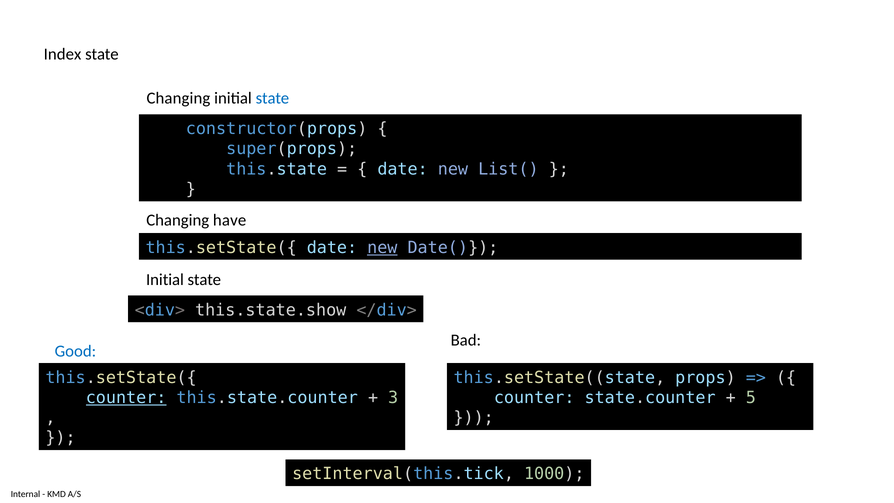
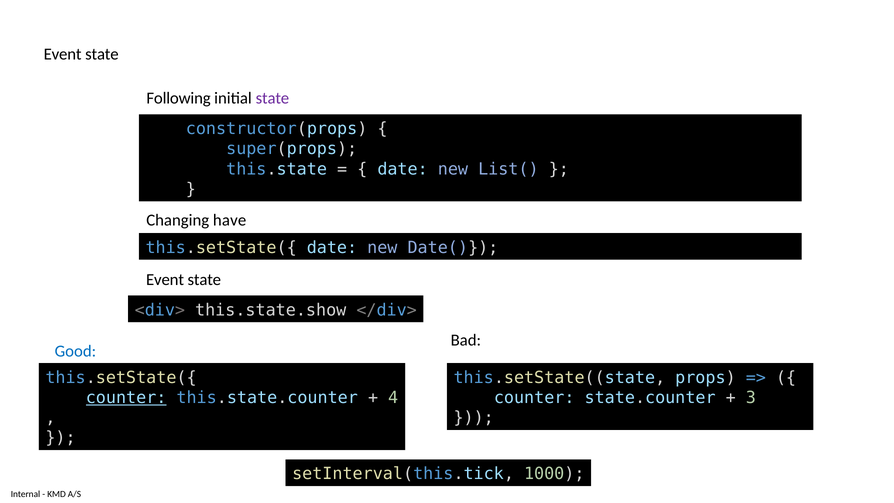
Index: Index -> Event (63, 54)
Changing: Changing -> Following (179, 98)
state colour: blue -> purple (272, 98)
new underline: present -> none (382, 247)
Initial: Initial -> Event (165, 280)
3: 3 -> 4 (393, 398)
5: 5 -> 3 (751, 398)
